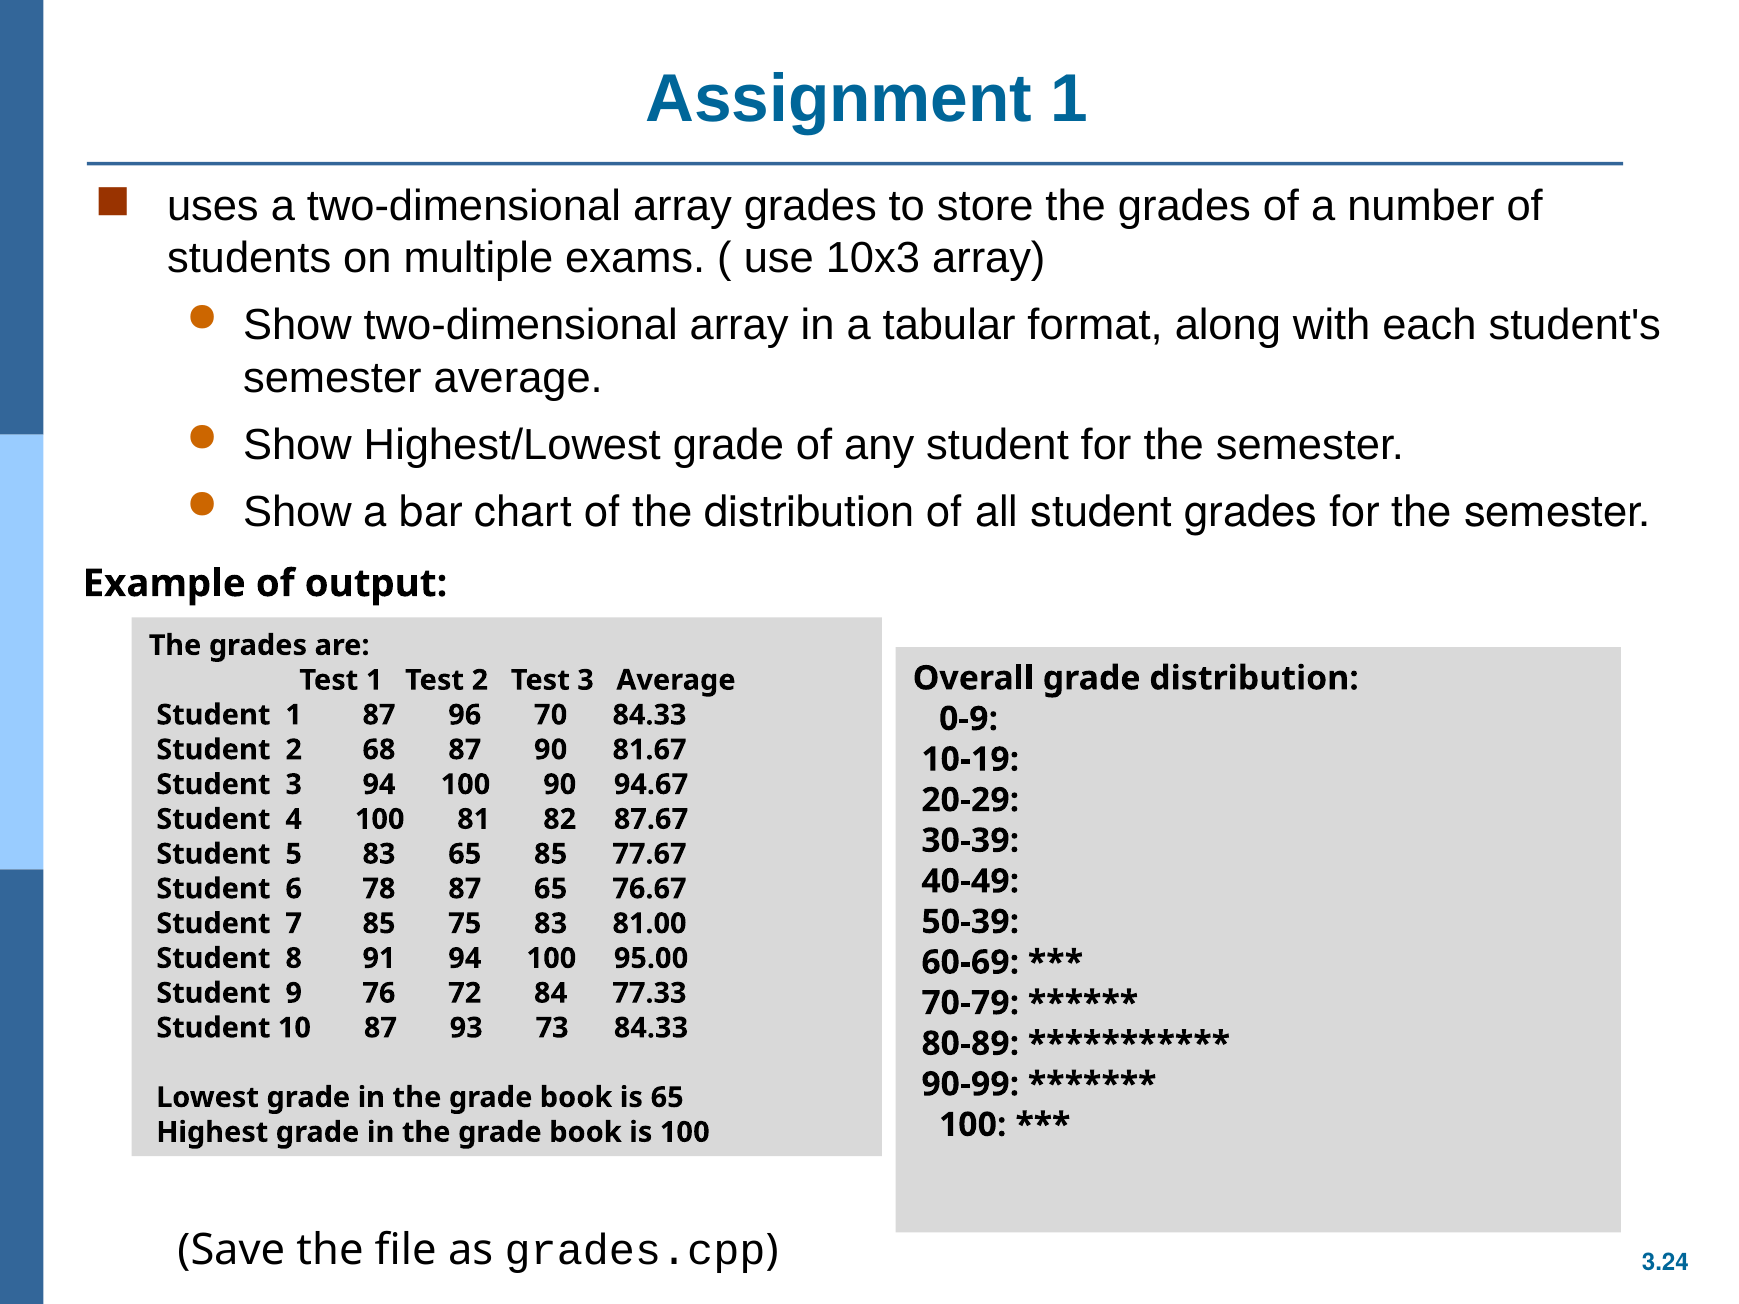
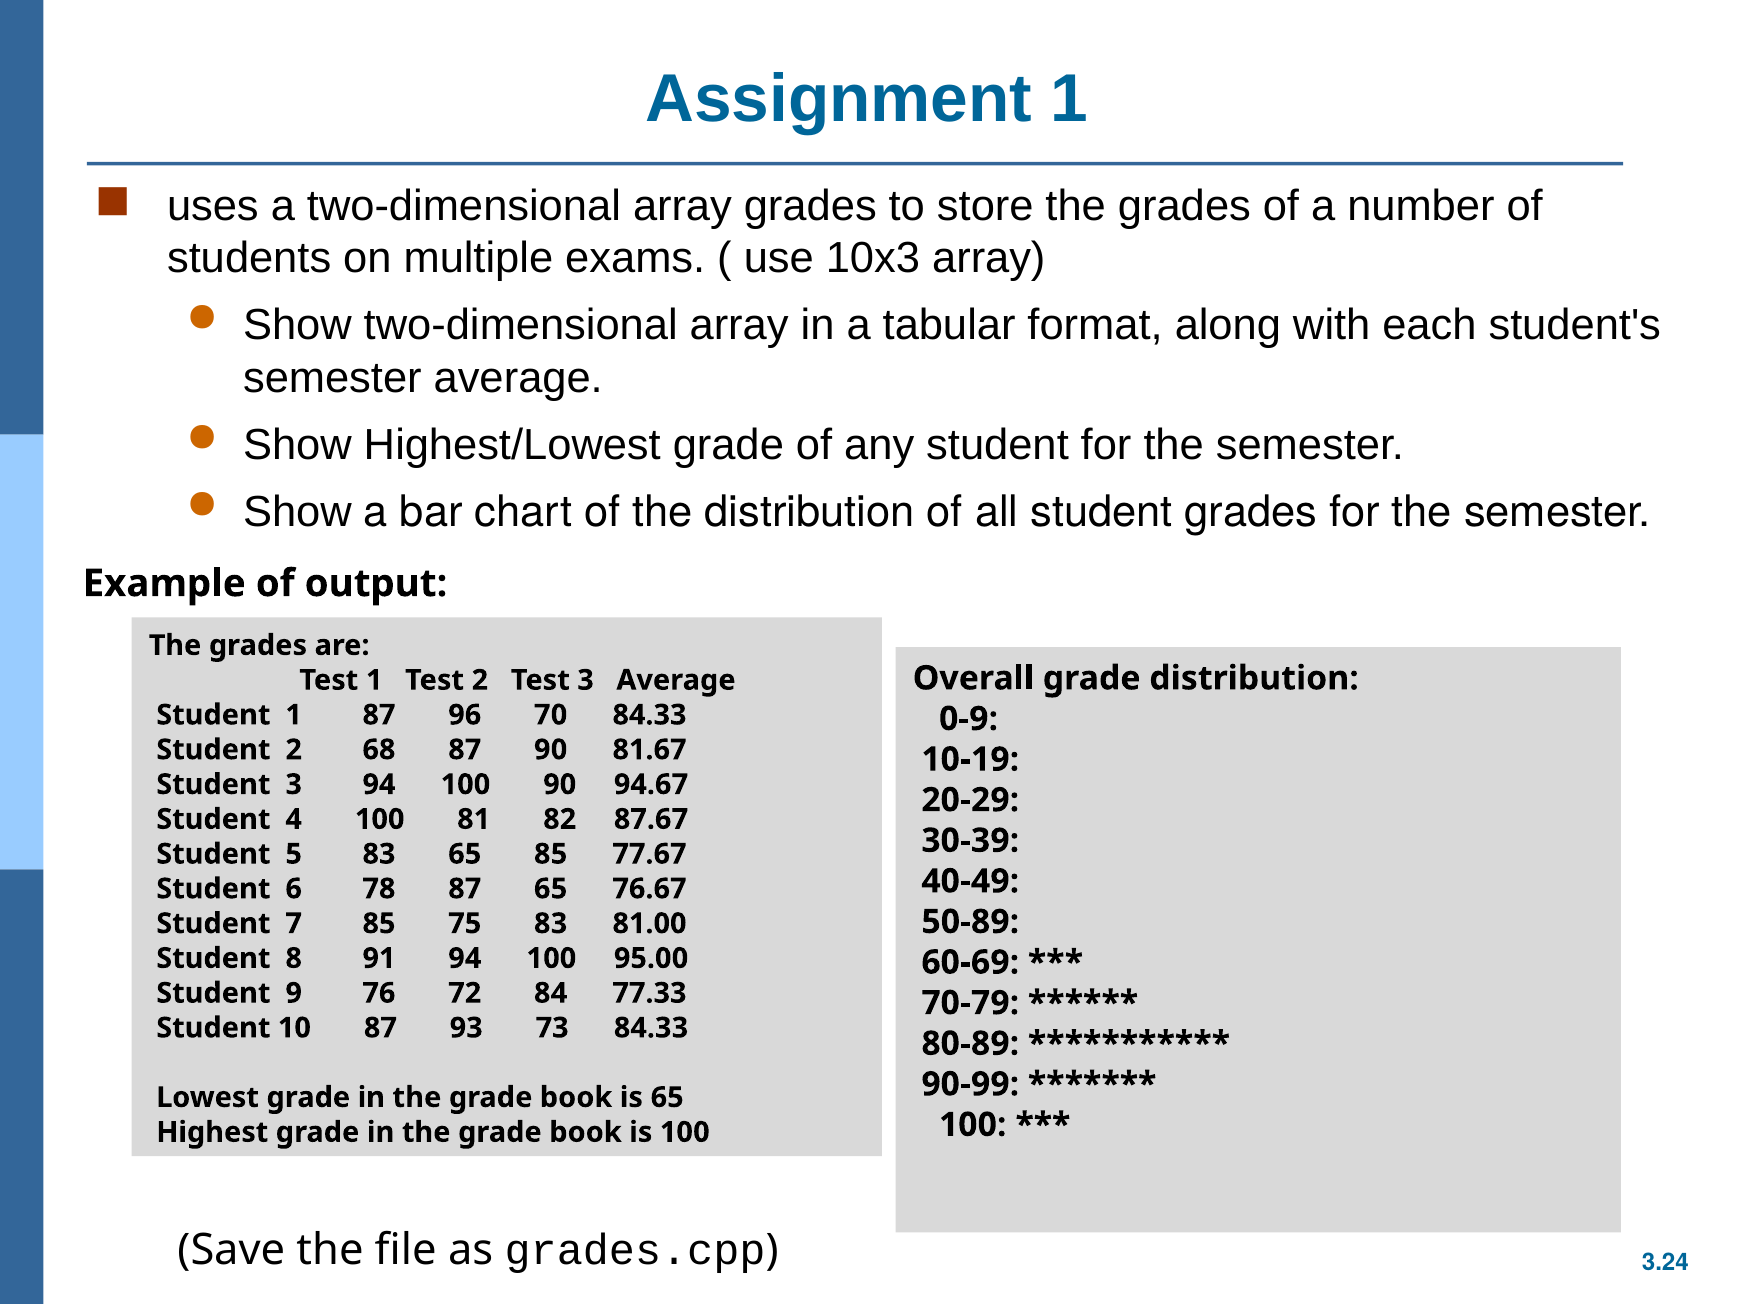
50-39: 50-39 -> 50-89 (970, 922)
